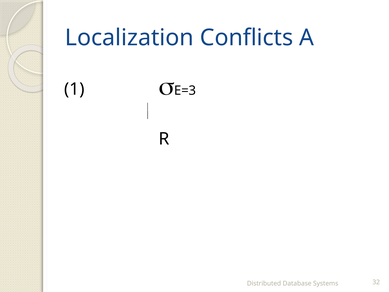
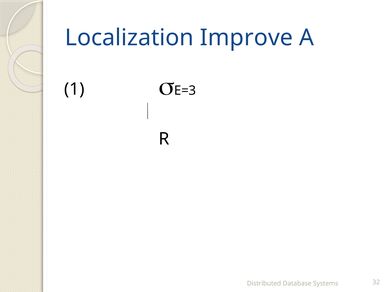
Conflicts: Conflicts -> Improve (246, 38)
